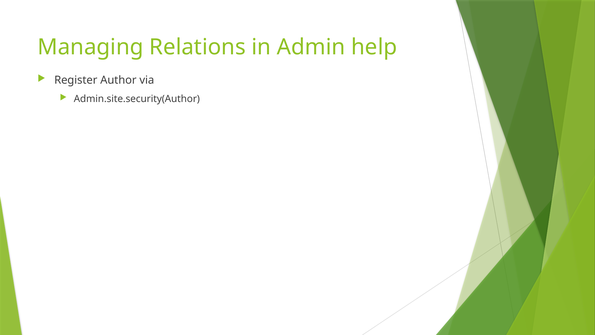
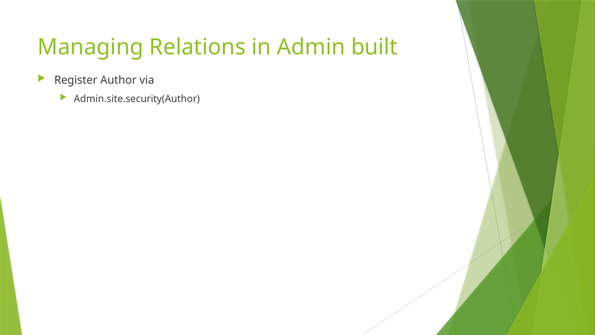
help: help -> built (374, 47)
